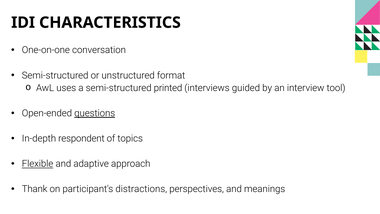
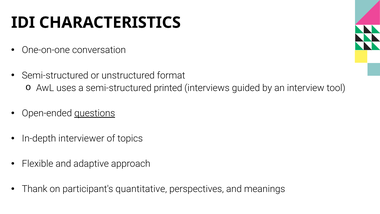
respondent: respondent -> interviewer (81, 138)
Flexible underline: present -> none (38, 164)
distractions: distractions -> quantitative (141, 189)
